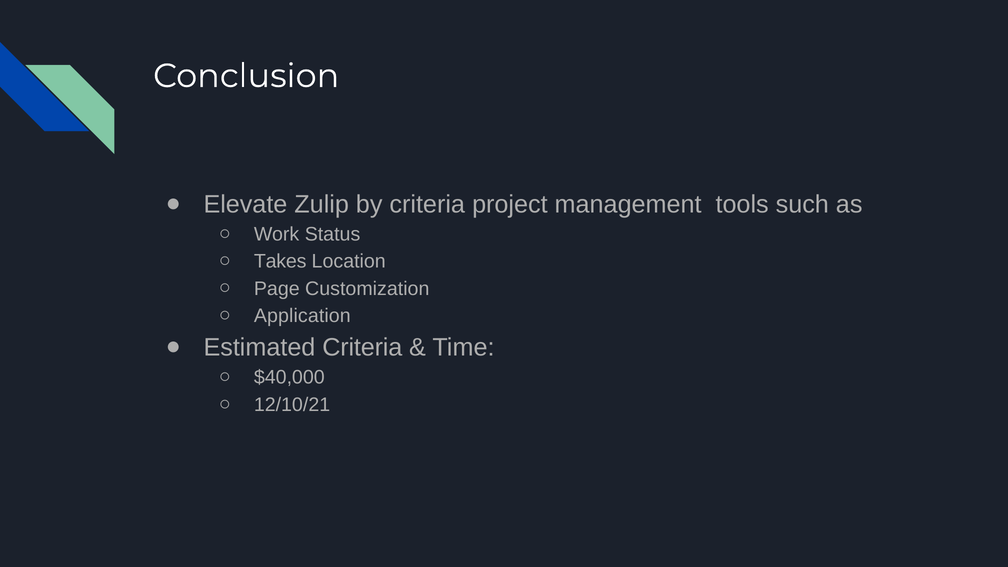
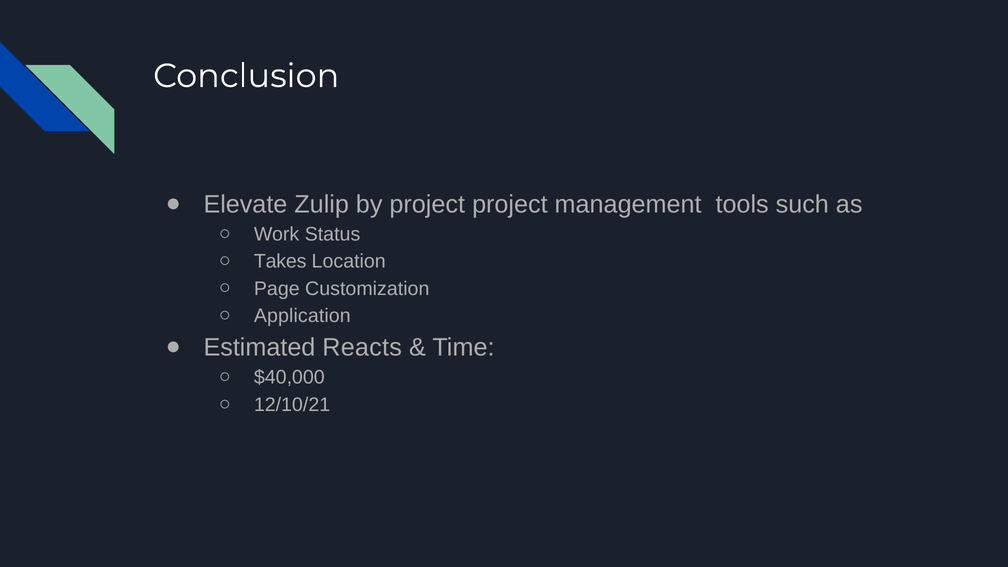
by criteria: criteria -> project (427, 204)
Estimated Criteria: Criteria -> Reacts (362, 347)
